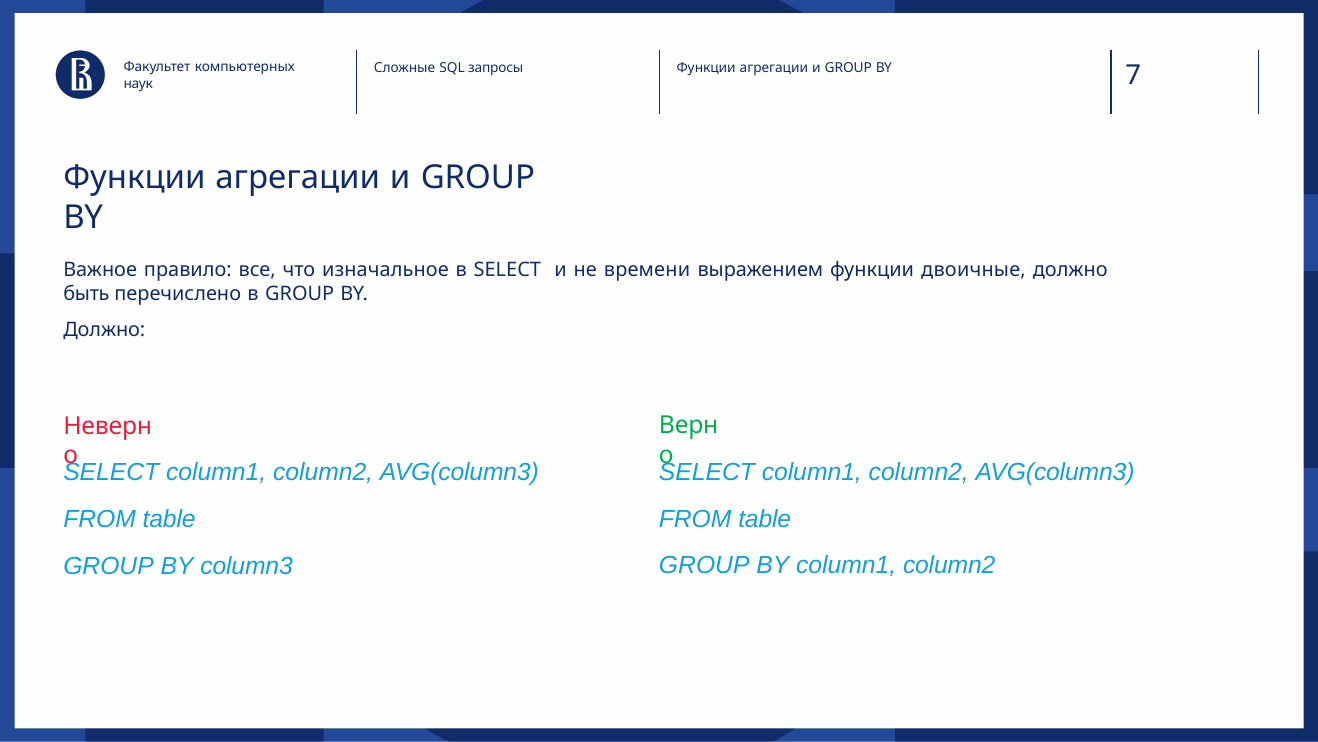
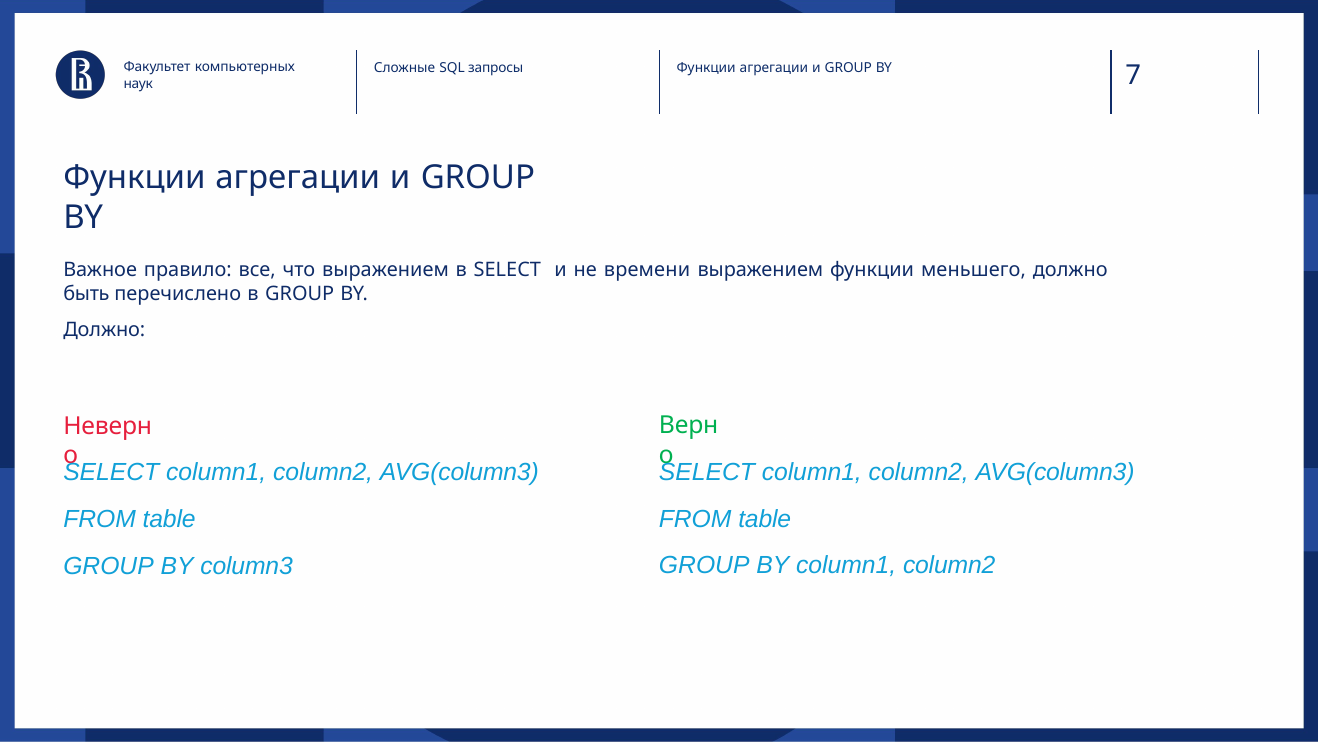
что изначальное: изначальное -> выражением (385, 270)
двоичные: двоичные -> меньшего (974, 270)
